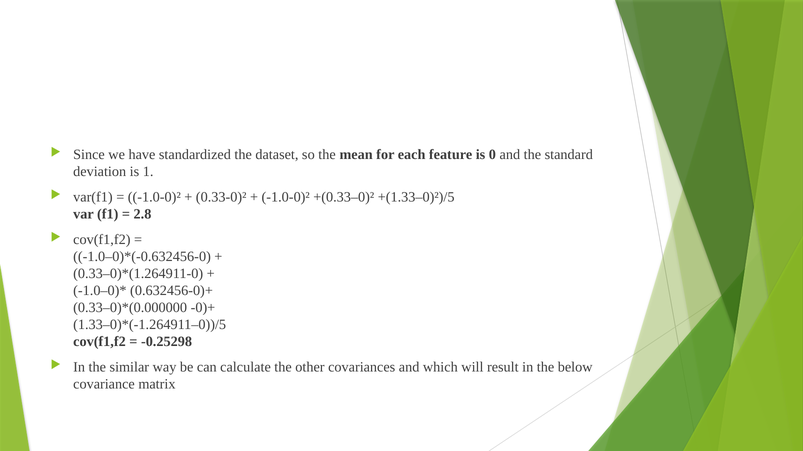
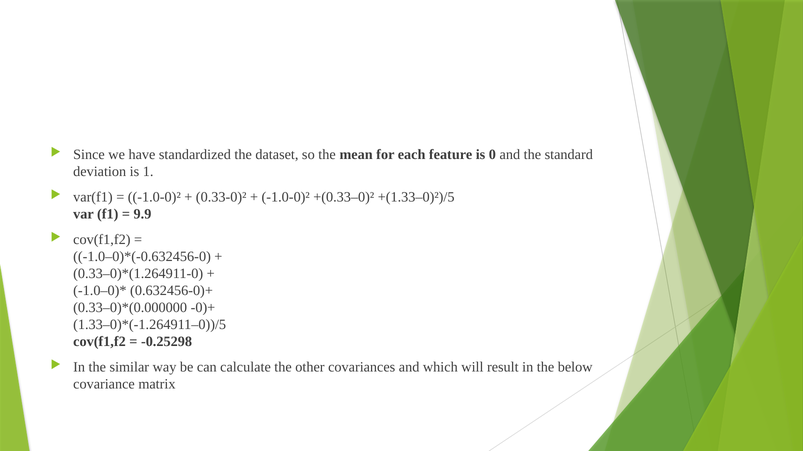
2.8: 2.8 -> 9.9 (143, 214)
